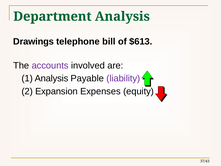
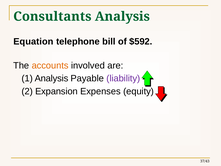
Department: Department -> Consultants (52, 16)
Drawings: Drawings -> Equation (33, 41)
$613: $613 -> $592 (141, 41)
accounts colour: purple -> orange (50, 65)
